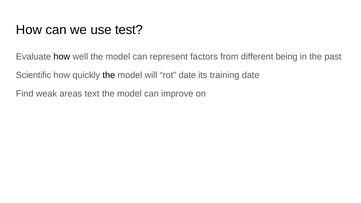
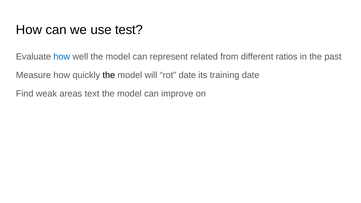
how colour: black -> blue (62, 57)
factors: factors -> related (204, 57)
being: being -> ratios (287, 57)
Scientific: Scientific -> Measure (33, 75)
